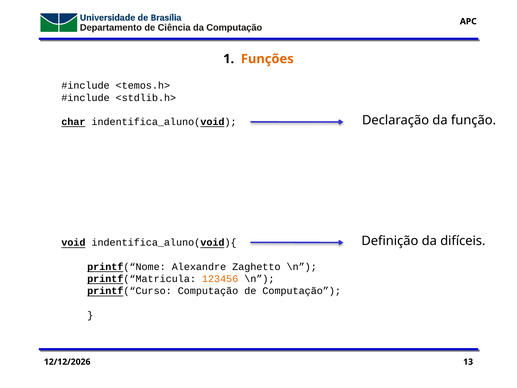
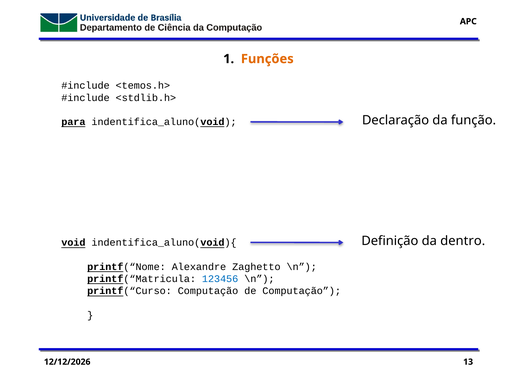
char: char -> para (73, 122)
difíceis: difíceis -> dentro (463, 241)
123456 colour: orange -> blue (220, 279)
